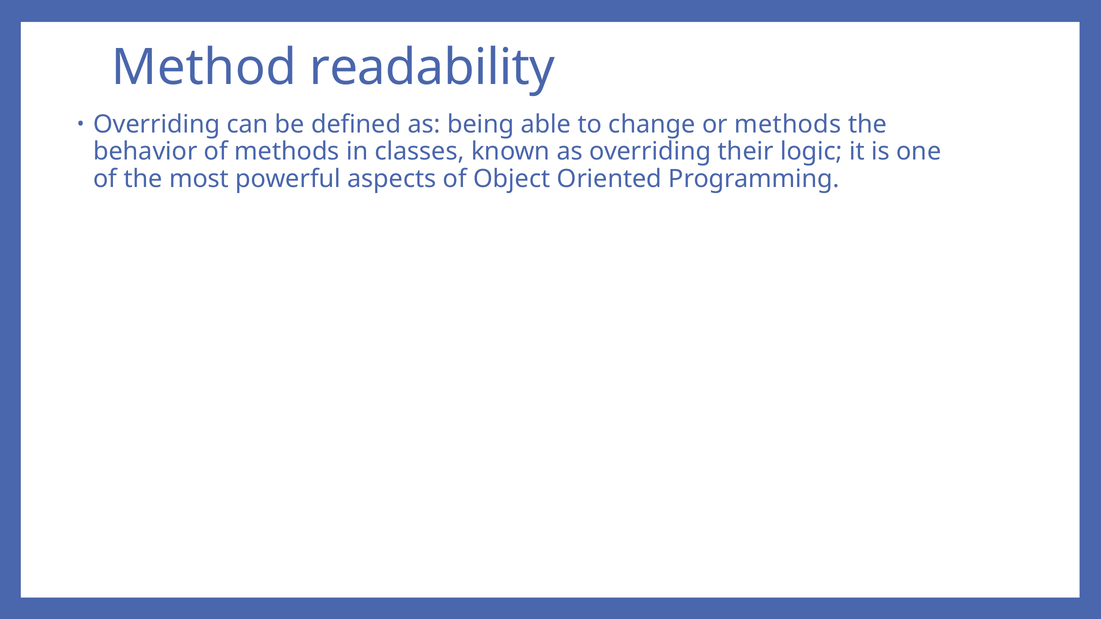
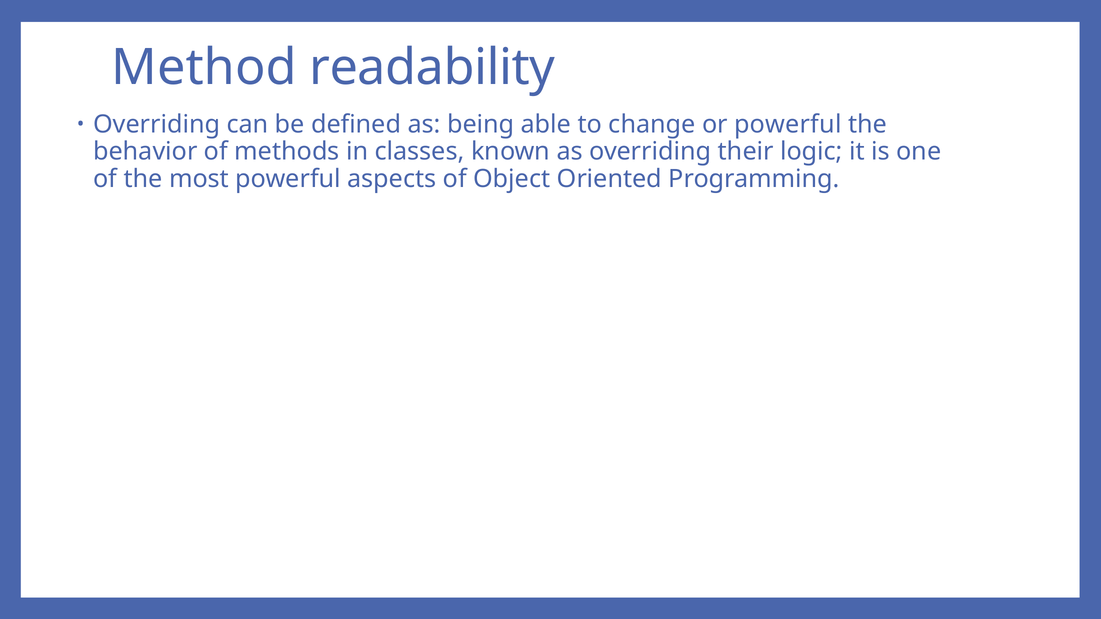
or methods: methods -> powerful (788, 124)
